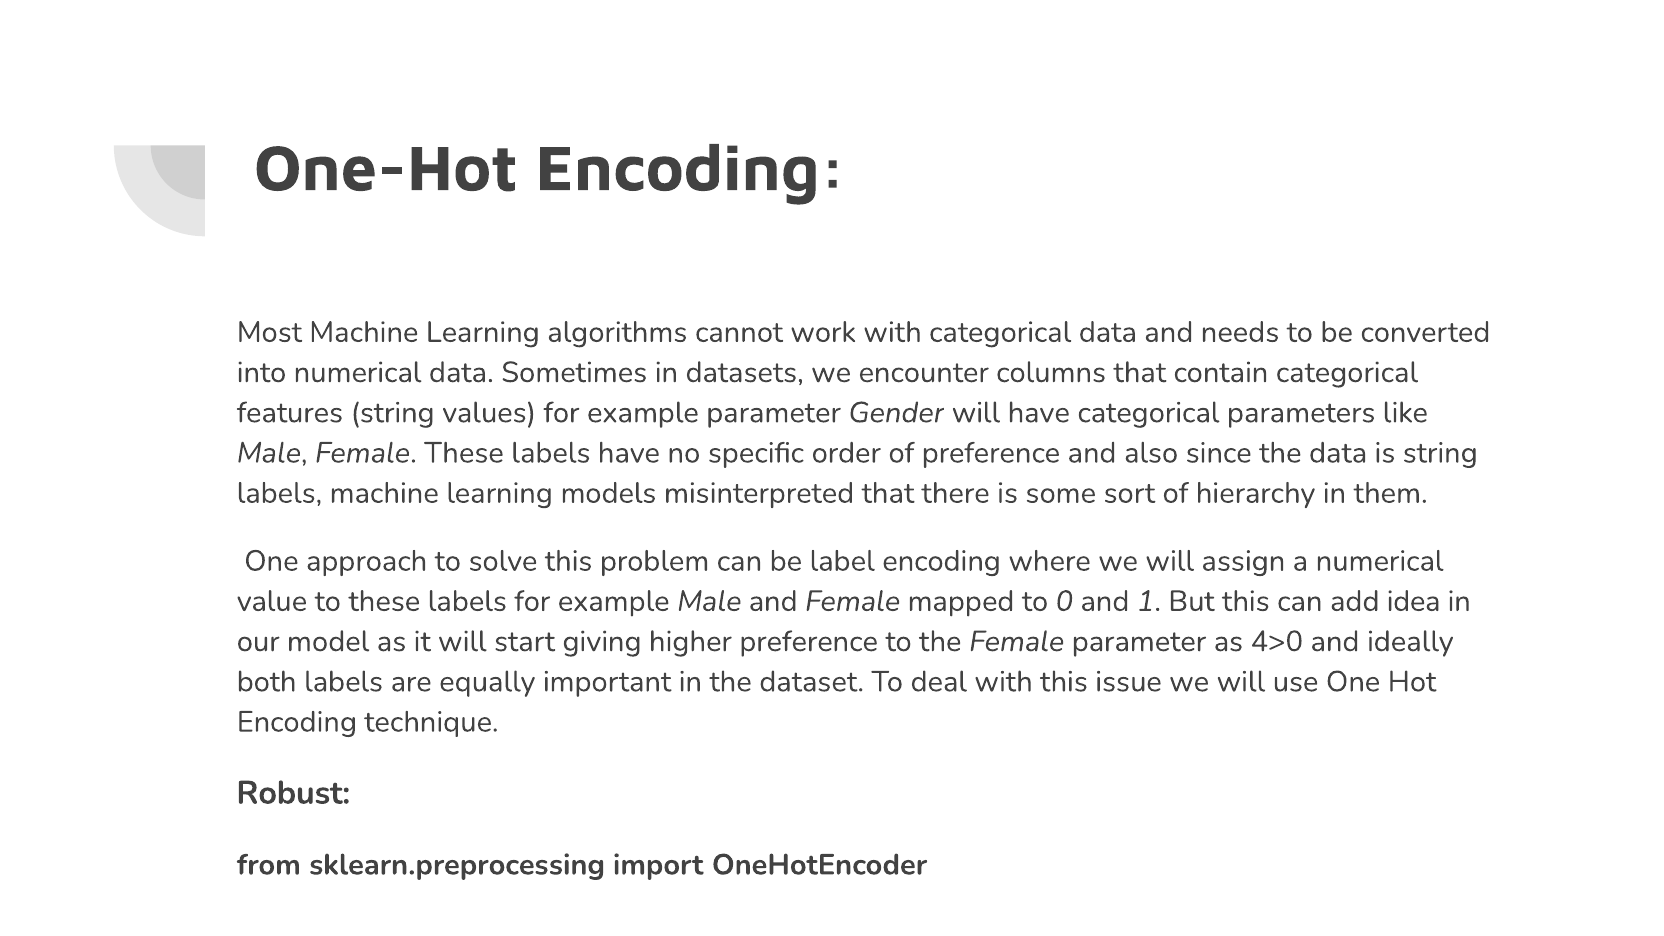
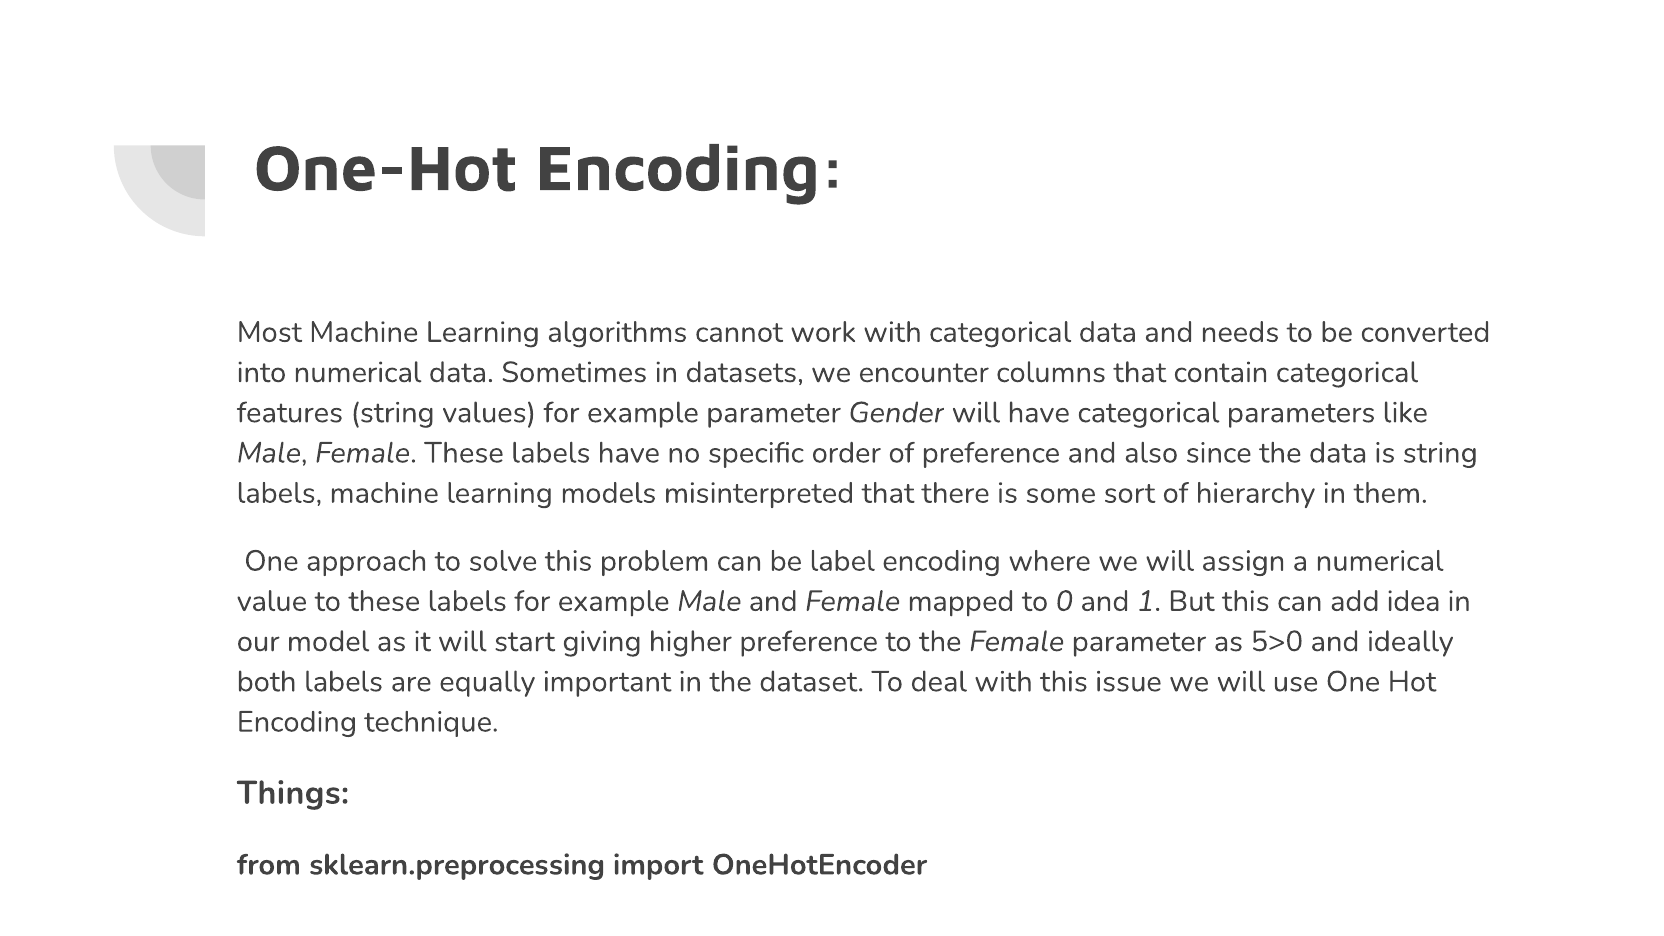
4>0: 4>0 -> 5>0 (1277, 642)
Robust: Robust -> Things (293, 793)
